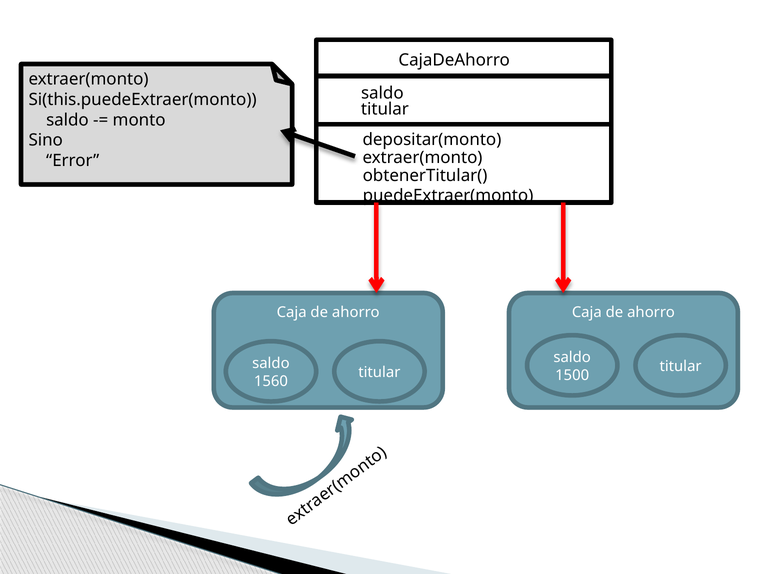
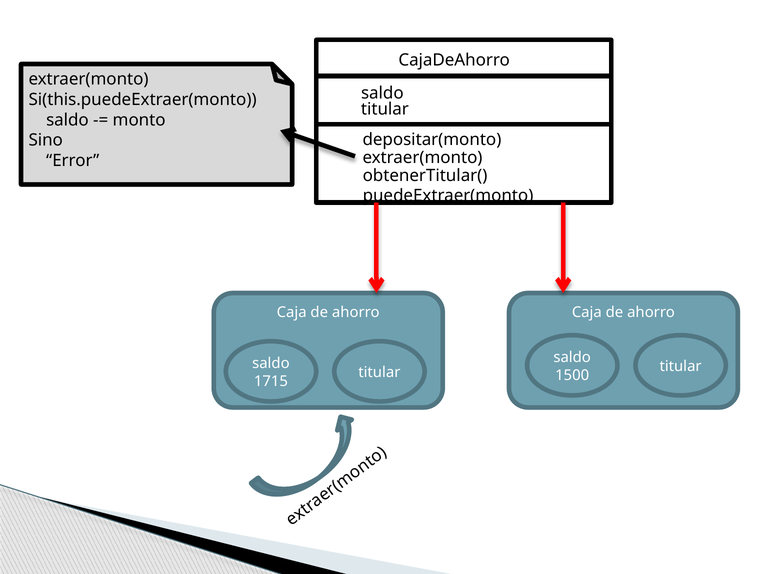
1560: 1560 -> 1715 (271, 381)
